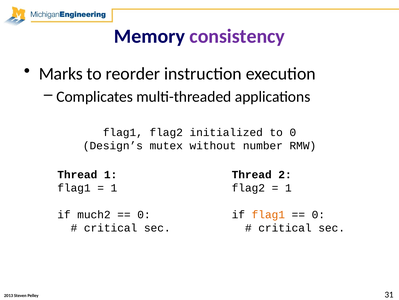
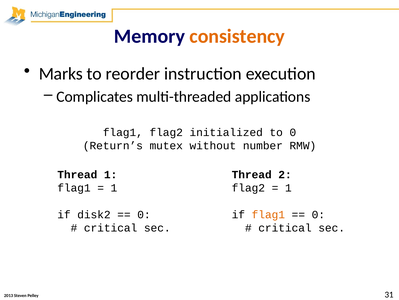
consistency colour: purple -> orange (237, 36)
Design’s: Design’s -> Return’s (113, 145)
much2: much2 -> disk2 (94, 214)
